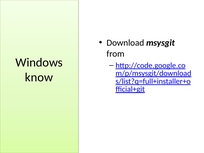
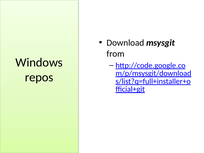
know: know -> repos (39, 77)
